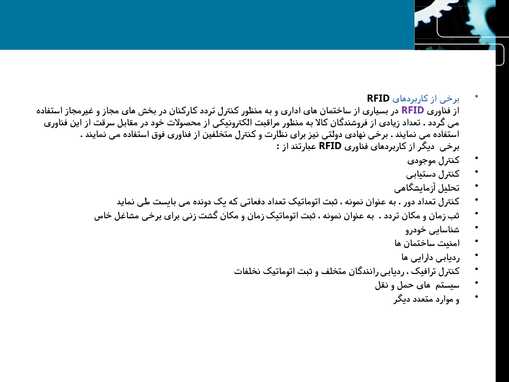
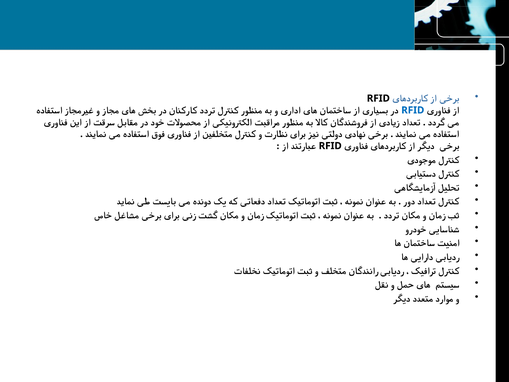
RFID colour: purple -> blue (413, 110)
